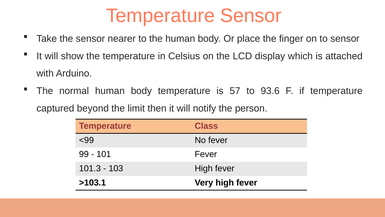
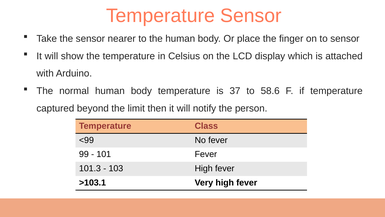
57: 57 -> 37 (235, 91)
93.6: 93.6 -> 58.6 (270, 91)
